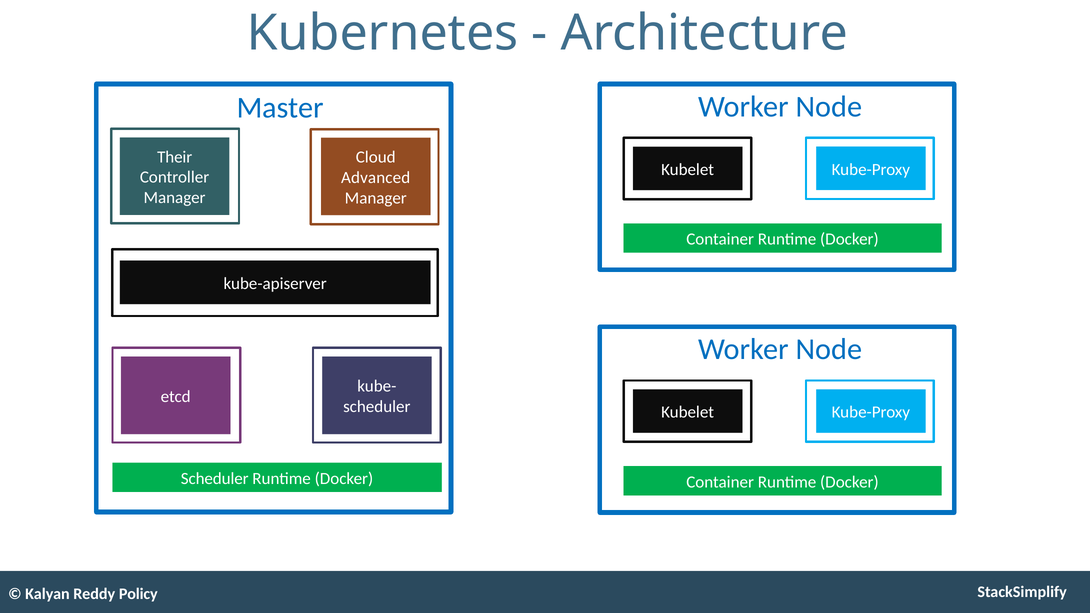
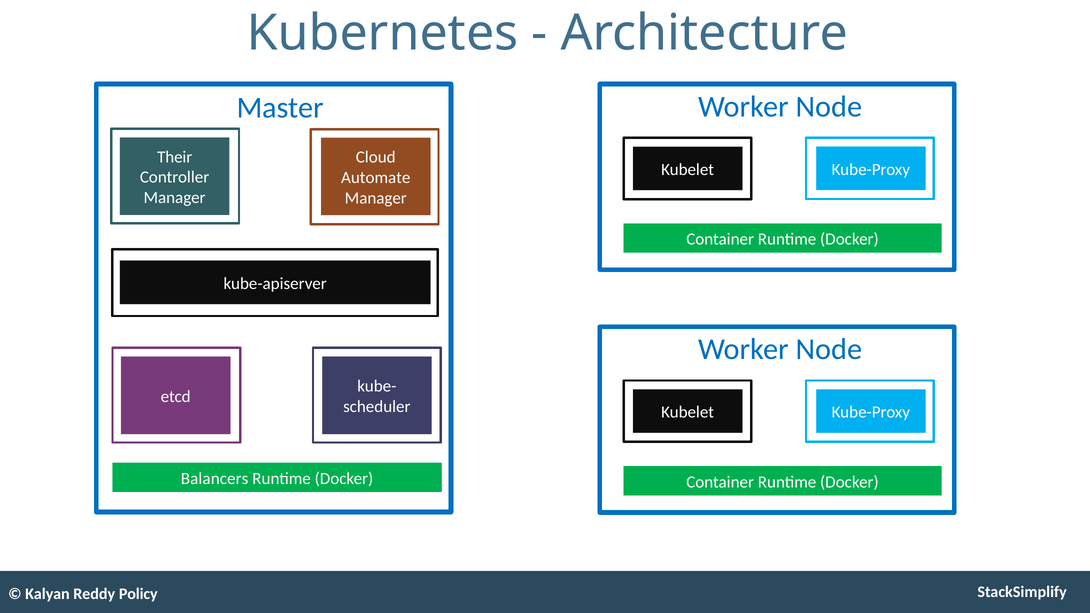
Advanced: Advanced -> Automate (376, 178)
Scheduler: Scheduler -> Balancers (215, 479)
